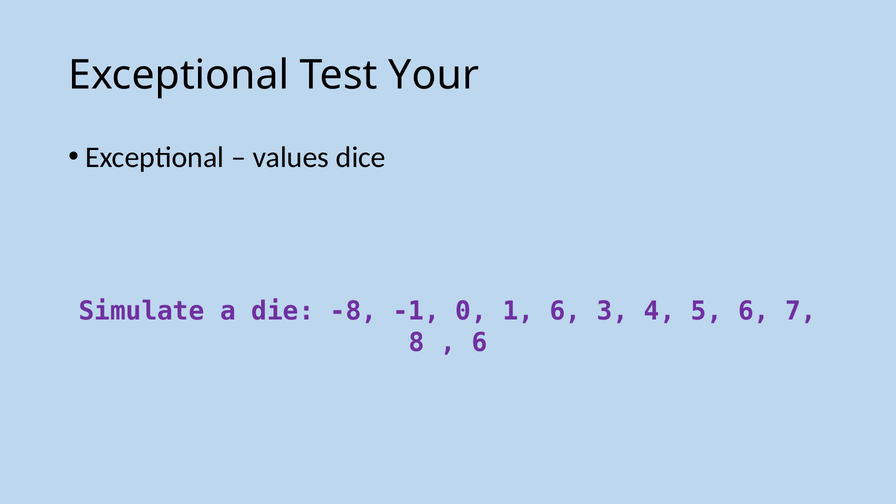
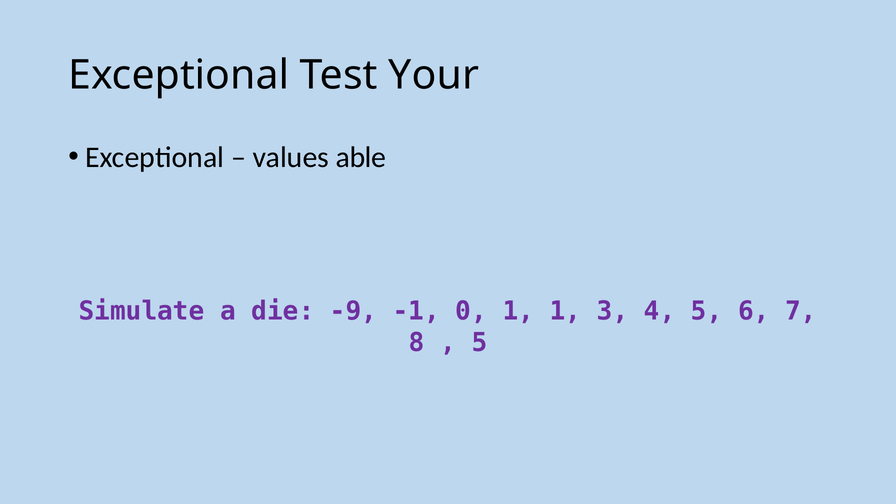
dice: dice -> able (361, 158)
-8: -8 -> -9 (354, 311)
1 6: 6 -> 1 (565, 311)
6: 6 -> 5 (479, 343)
